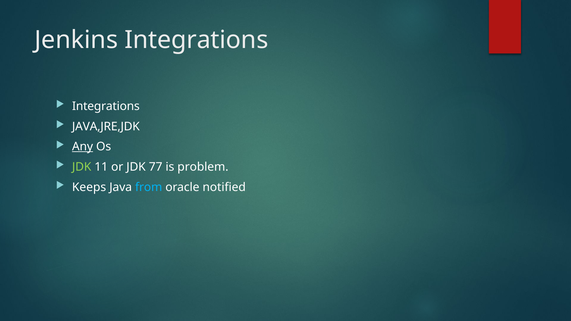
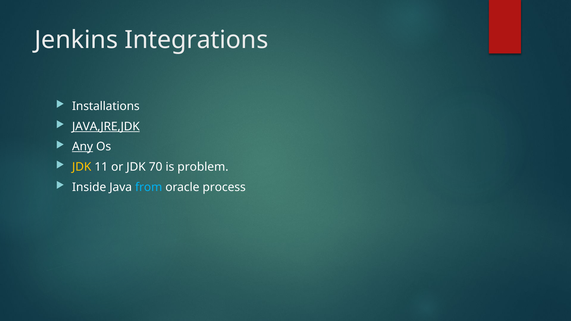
Integrations: Integrations -> Installations (106, 106)
JAVA,JRE,JDK underline: none -> present (106, 127)
JDK colour: light green -> yellow (82, 167)
77: 77 -> 70 (156, 167)
Keeps: Keeps -> Inside (89, 187)
notified: notified -> process (224, 187)
